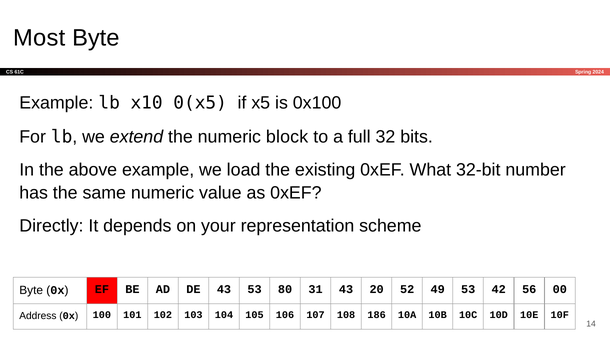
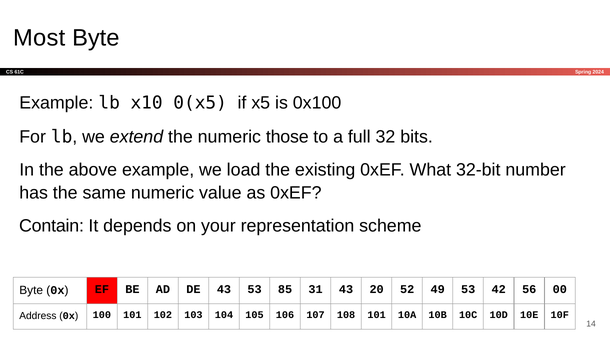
block: block -> those (287, 137)
Directly: Directly -> Contain (52, 226)
80: 80 -> 85 (285, 289)
108 186: 186 -> 101 (377, 315)
